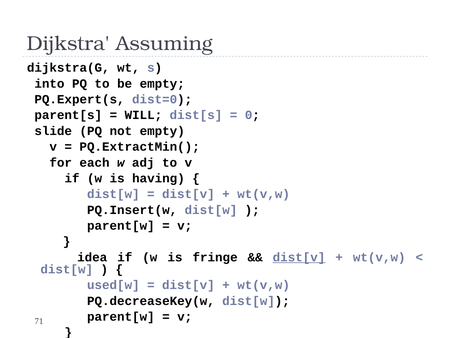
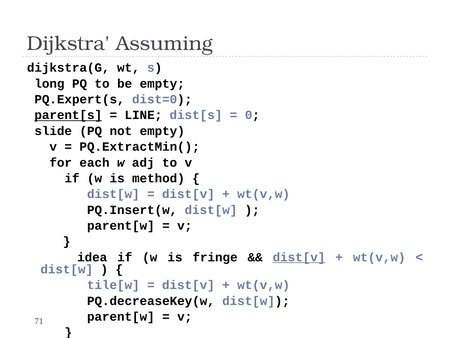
into: into -> long (49, 83)
parent[s underline: none -> present (68, 115)
WILL: WILL -> LINE (143, 115)
having: having -> method (158, 178)
used[w: used[w -> tile[w (113, 285)
